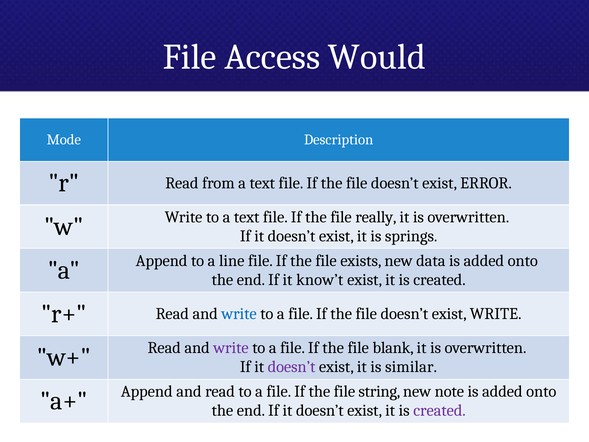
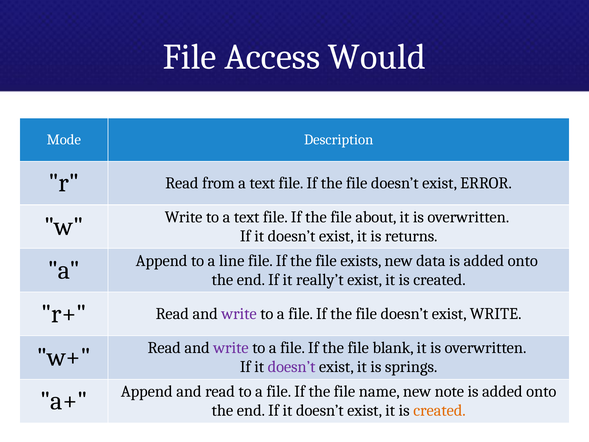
really: really -> about (376, 217)
springs: springs -> returns (411, 236)
know’t: know’t -> really’t (320, 279)
write colour: blue -> purple (239, 314)
similar: similar -> springs (411, 367)
string: string -> name (379, 391)
created colour: purple -> orange (439, 410)
